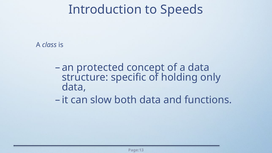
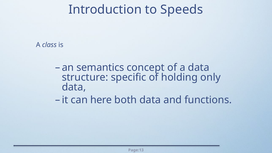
protected: protected -> semantics (100, 68)
slow: slow -> here (101, 100)
